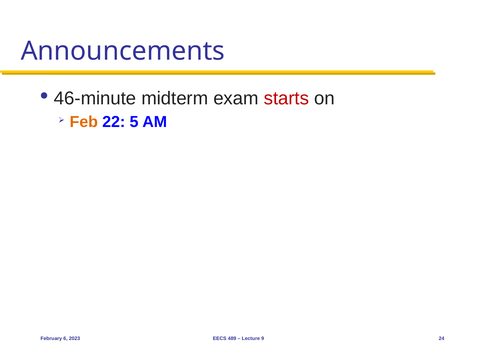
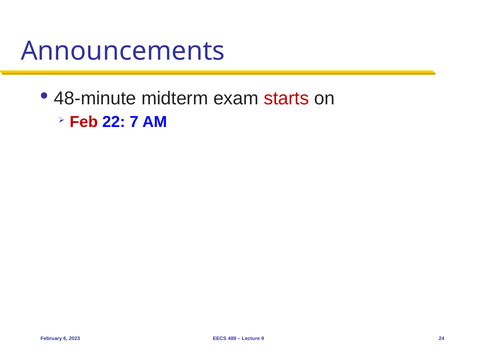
46-minute: 46-minute -> 48-minute (95, 98)
Feb colour: orange -> red (84, 122)
5: 5 -> 7 (134, 122)
